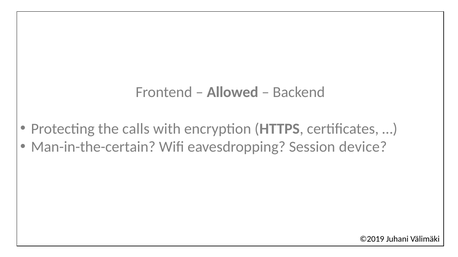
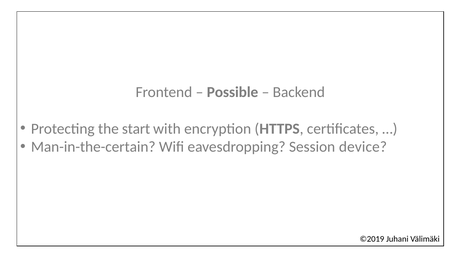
Allowed: Allowed -> Possible (232, 92)
calls: calls -> start (136, 129)
